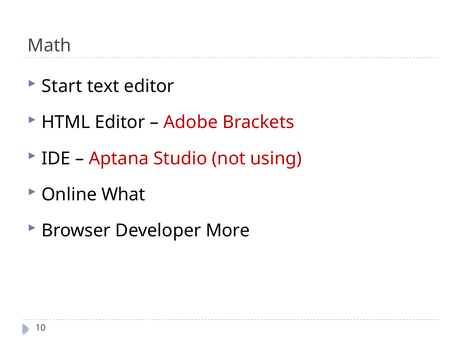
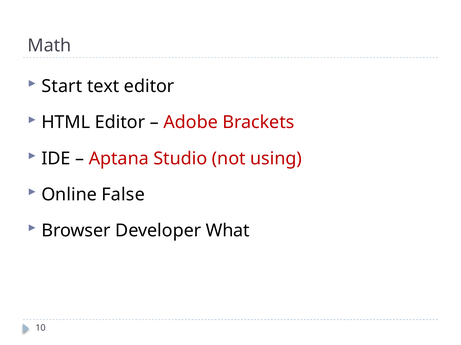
What: What -> False (123, 195)
More: More -> What (228, 231)
